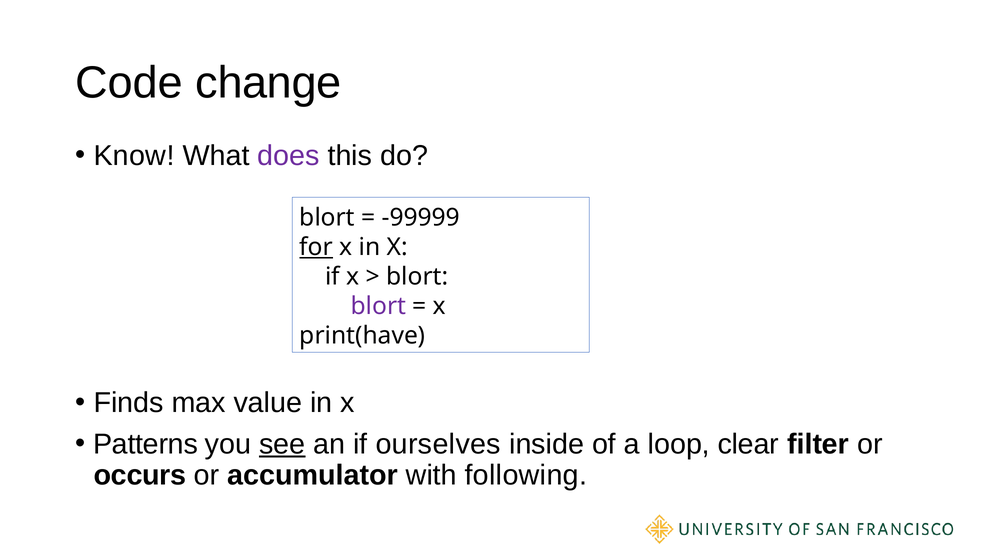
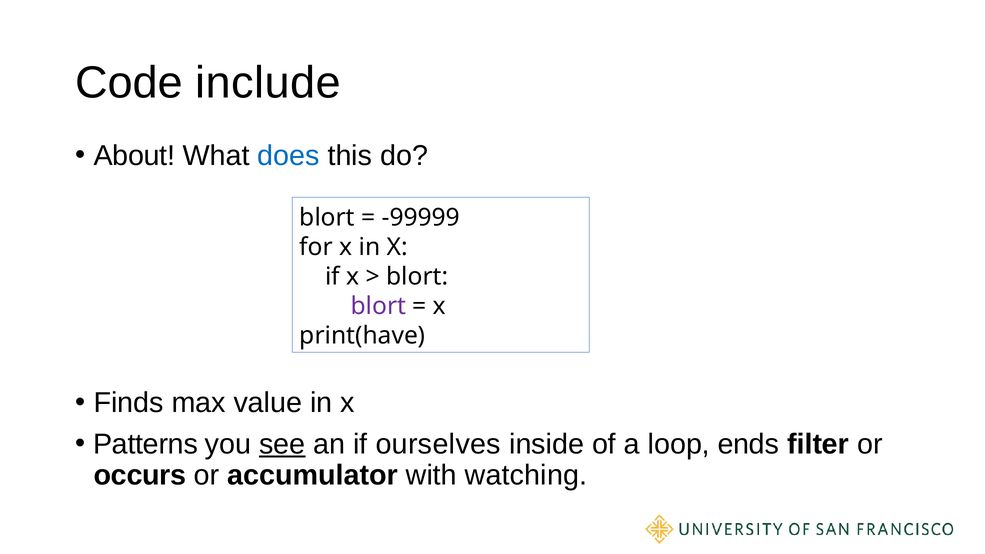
change: change -> include (268, 83)
Know: Know -> About (134, 156)
does colour: purple -> blue (289, 156)
for underline: present -> none (316, 247)
clear: clear -> ends (748, 444)
following: following -> watching (526, 475)
